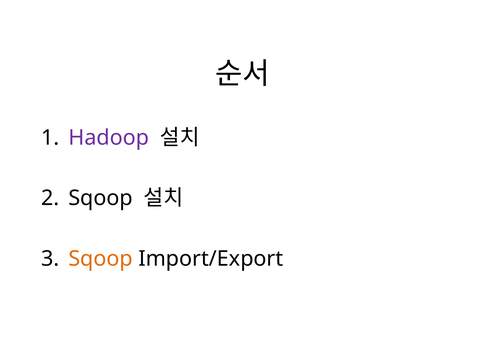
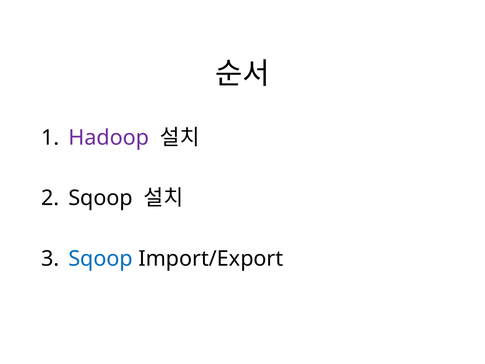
Sqoop colour: orange -> blue (101, 258)
